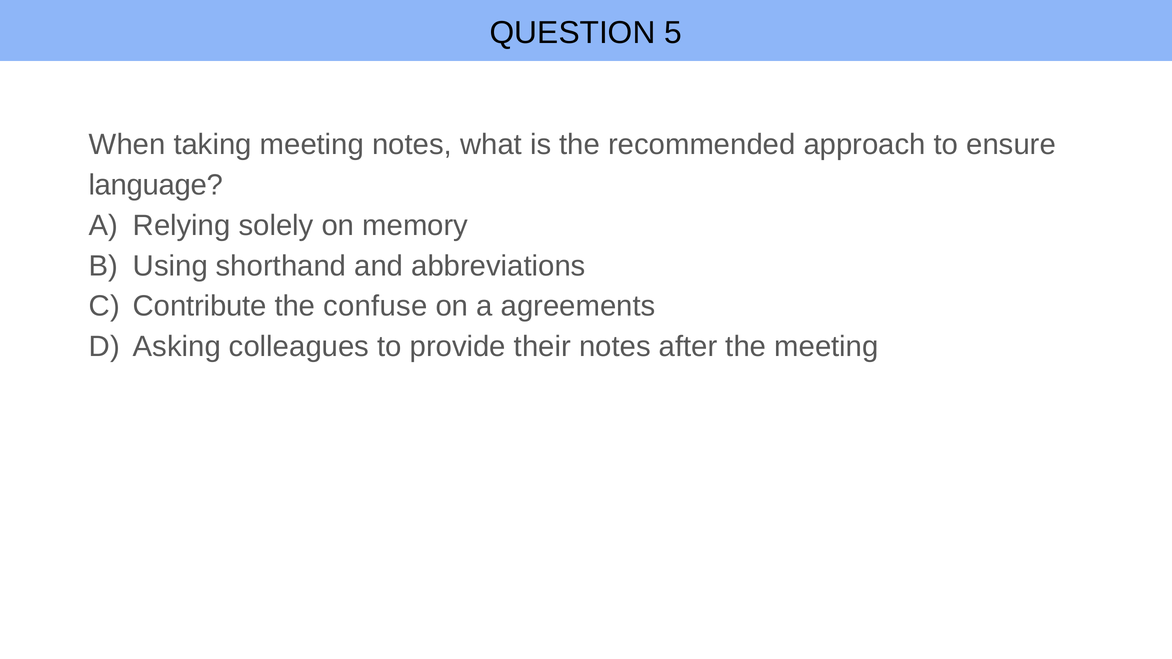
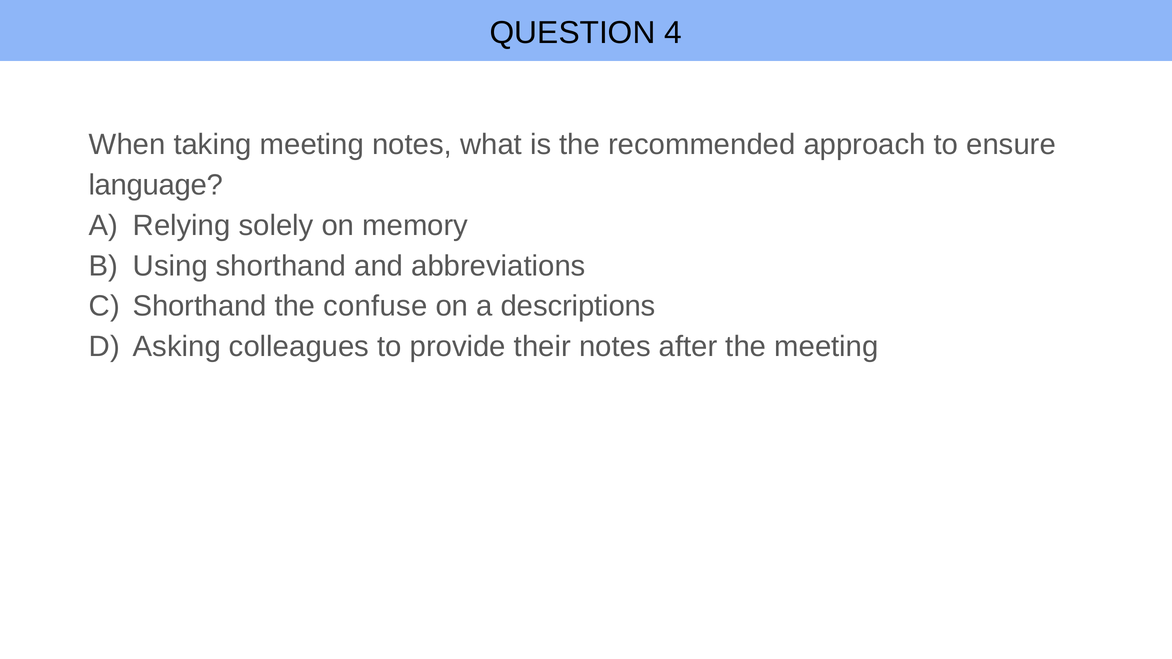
5: 5 -> 4 (673, 33)
Contribute: Contribute -> Shorthand (200, 306)
agreements: agreements -> descriptions (578, 306)
